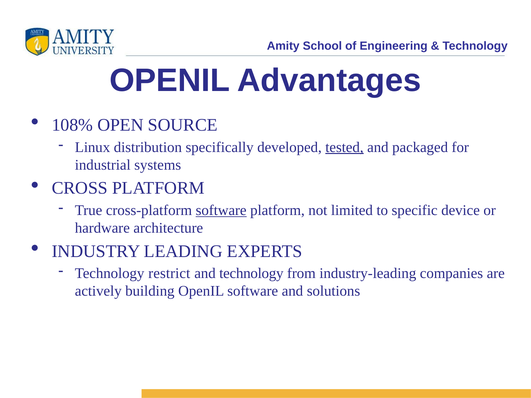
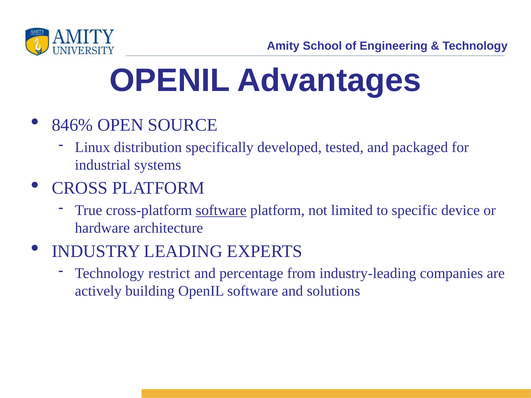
108%: 108% -> 846% (72, 125)
tested underline: present -> none (344, 147)
and technology: technology -> percentage (251, 274)
